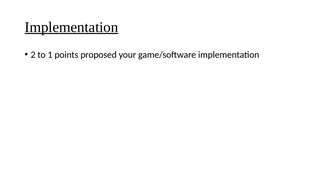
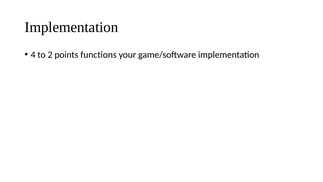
Implementation underline: present -> none (71, 27)
2: 2 -> 4 (33, 55)
1: 1 -> 2 (50, 55)
proposed: proposed -> functions (99, 55)
